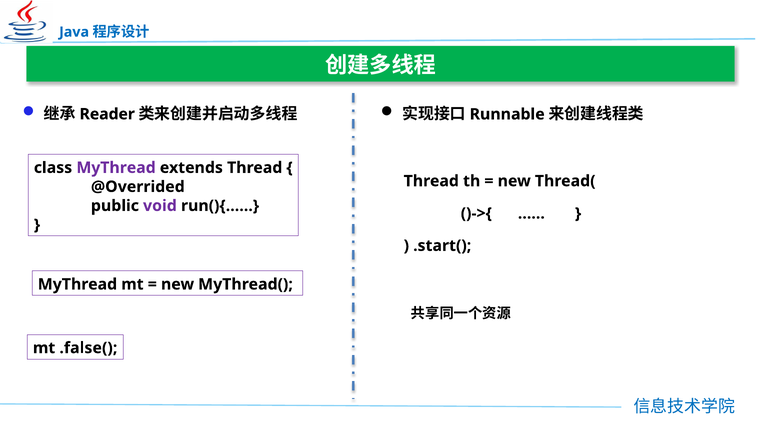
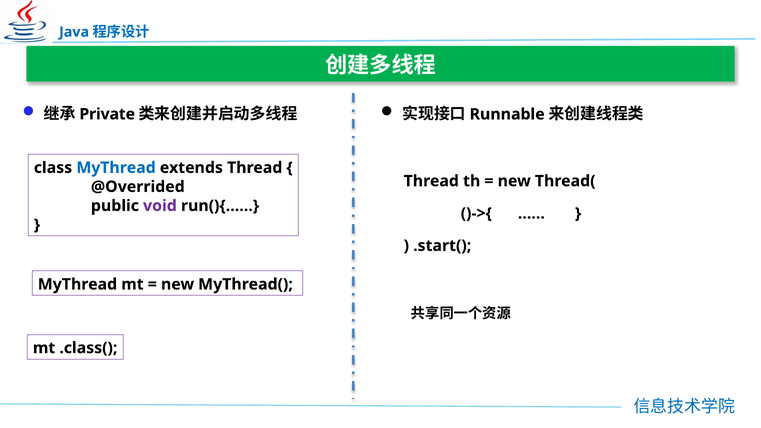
Reader: Reader -> Private (107, 114)
MyThread colour: purple -> blue (116, 168)
.false(: .false( -> .class( (88, 348)
